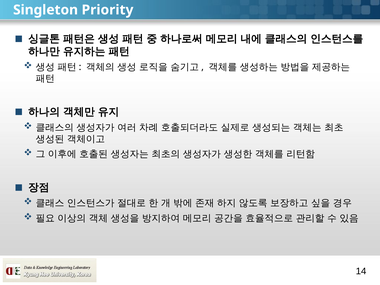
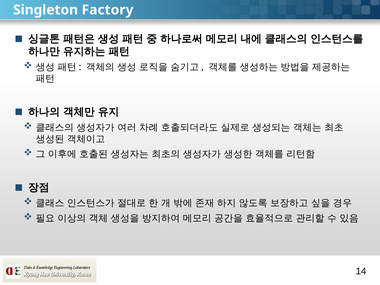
Priority: Priority -> Factory (108, 10)
